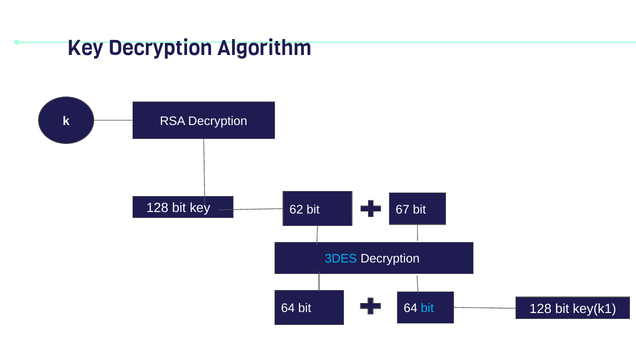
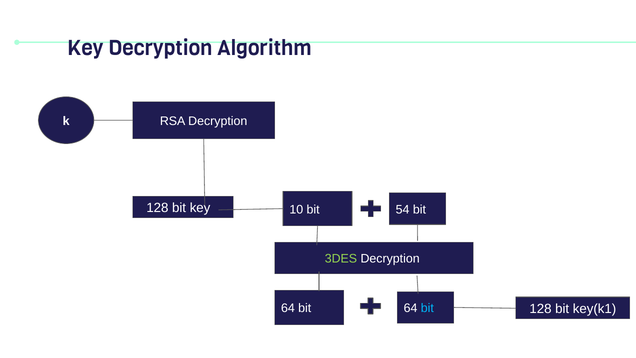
62: 62 -> 10 (296, 209)
67: 67 -> 54 (403, 209)
3DES colour: light blue -> light green (341, 259)
